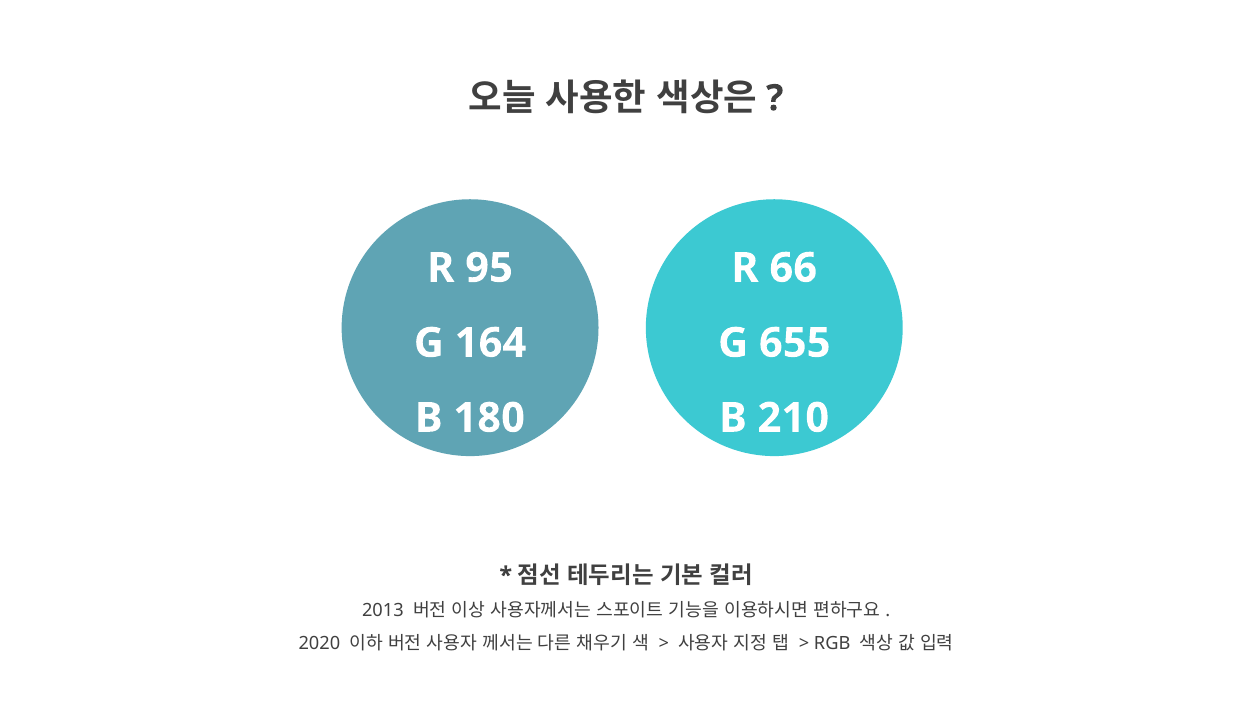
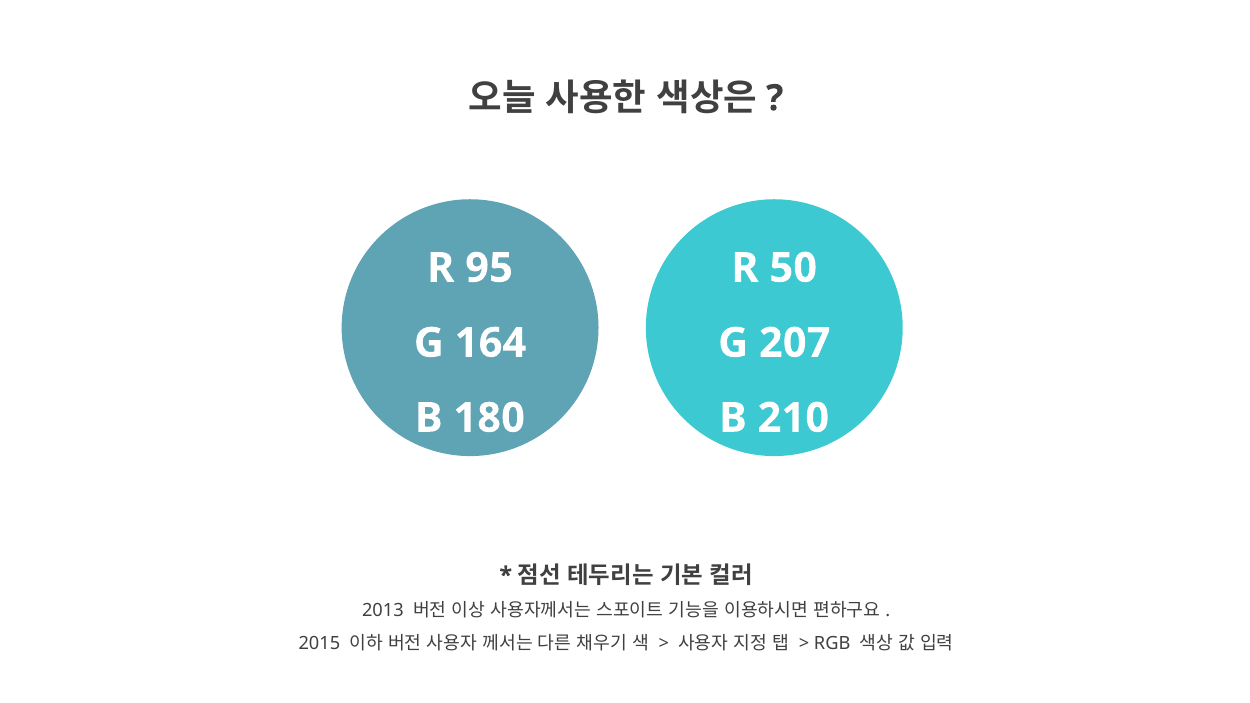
66: 66 -> 50 (793, 268)
655: 655 -> 207 (795, 343)
2020: 2020 -> 2015 (319, 644)
